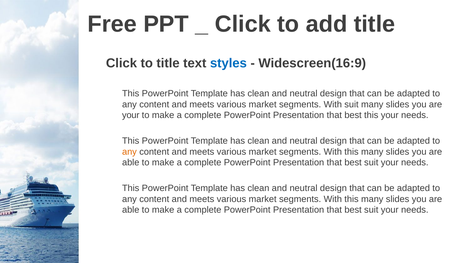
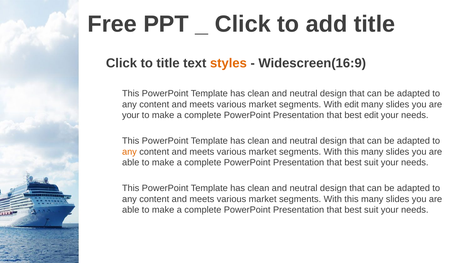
styles colour: blue -> orange (228, 63)
With suit: suit -> edit (352, 105)
best this: this -> edit (371, 115)
